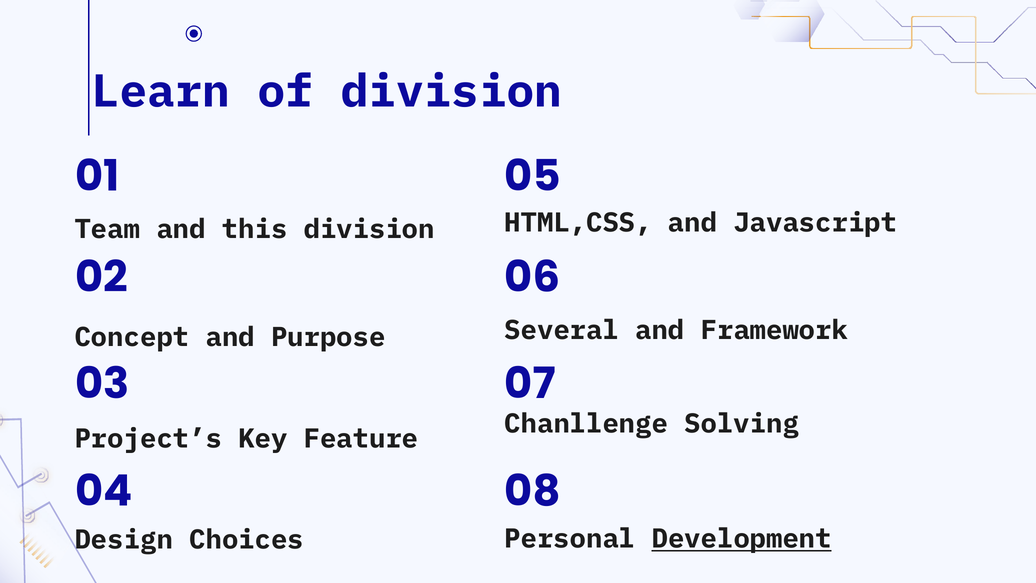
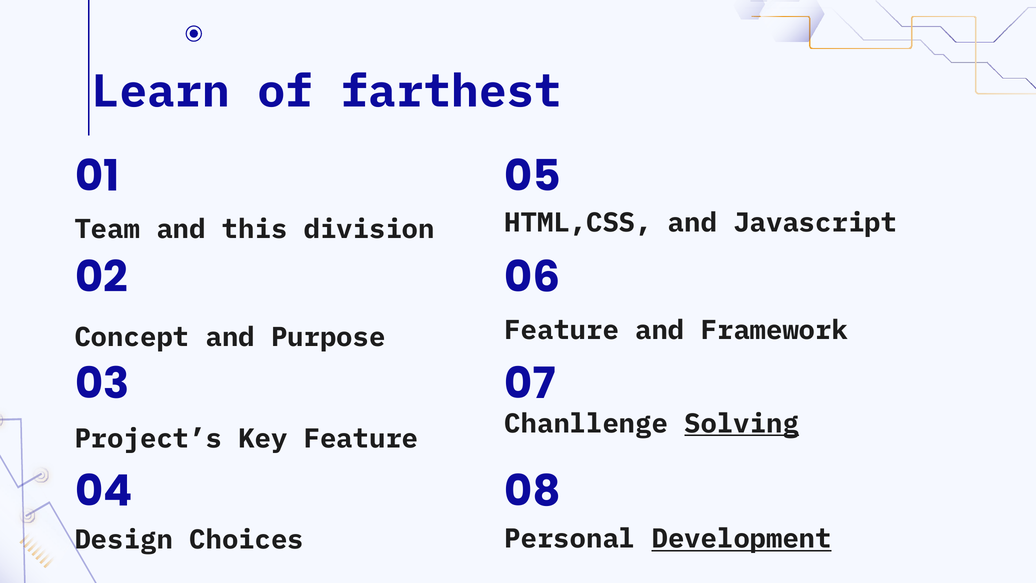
of division: division -> farthest (451, 92)
Several: Several -> Feature (562, 330)
Solving underline: none -> present (742, 423)
